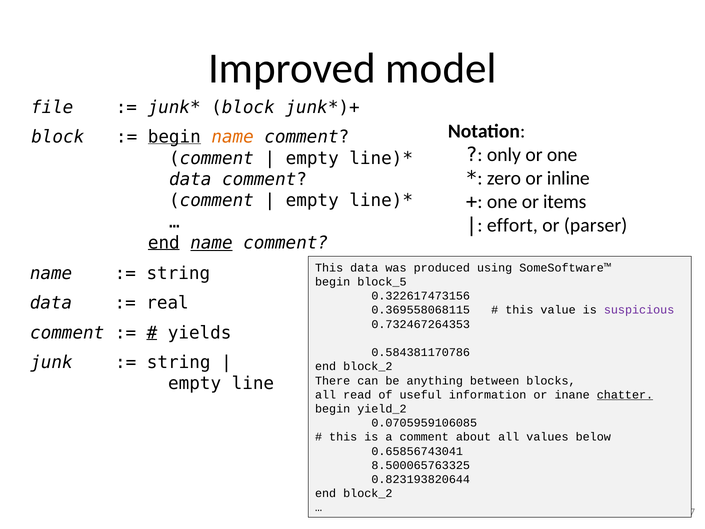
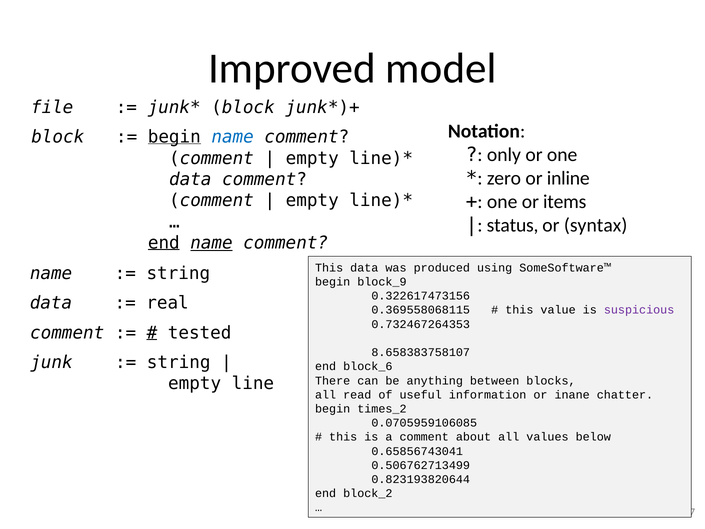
name colour: orange -> blue (233, 137)
effort: effort -> status (513, 225)
parser: parser -> syntax (596, 225)
block_5: block_5 -> block_9 (382, 282)
yields: yields -> tested (200, 333)
0.584381170786: 0.584381170786 -> 8.658383758107 (421, 352)
block_2: block_2 -> block_6 (368, 366)
chatter underline: present -> none (625, 395)
yield_2: yield_2 -> times_2 (382, 409)
8.500065763325: 8.500065763325 -> 0.506762713499 (421, 465)
